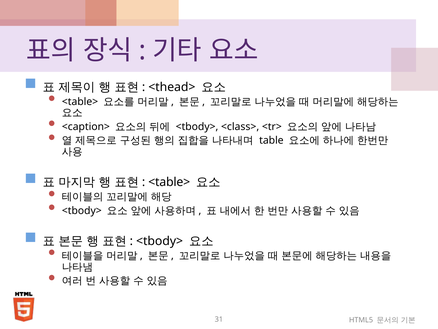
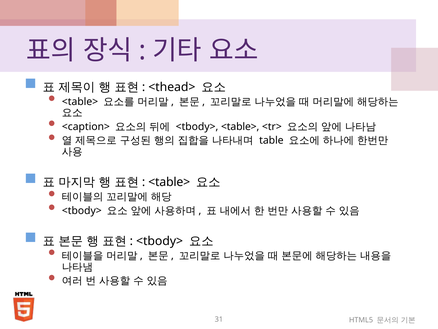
<tbody> <class>: <class> -> <table> (240, 127)
